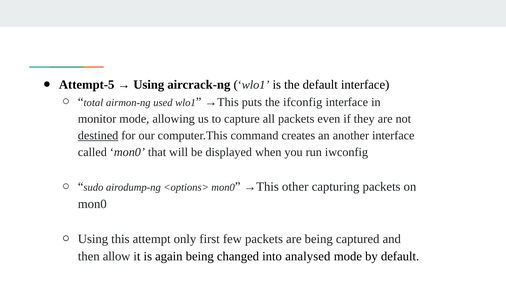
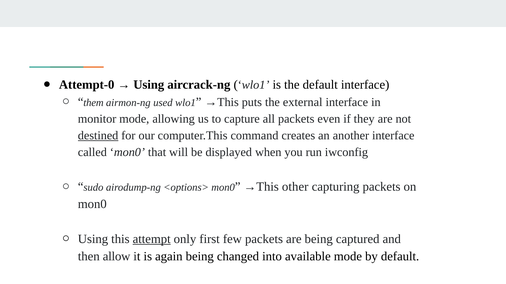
Attempt-5: Attempt-5 -> Attempt-0 (87, 85)
total: total -> them (93, 103)
ifconfig: ifconfig -> external (303, 102)
attempt underline: none -> present (152, 240)
analysed: analysed -> available (308, 257)
